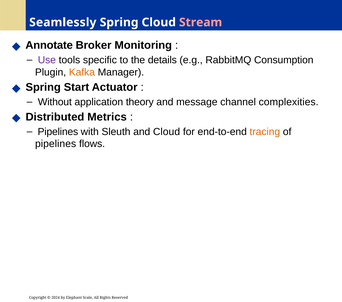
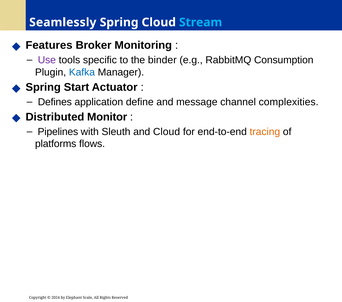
Stream colour: pink -> light blue (201, 22)
Annotate: Annotate -> Features (49, 45)
details: details -> binder (162, 60)
Kafka colour: orange -> blue (82, 72)
Without: Without -> Defines (55, 102)
theory: theory -> define (140, 102)
Metrics: Metrics -> Monitor (107, 117)
pipelines: pipelines -> platforms (56, 144)
